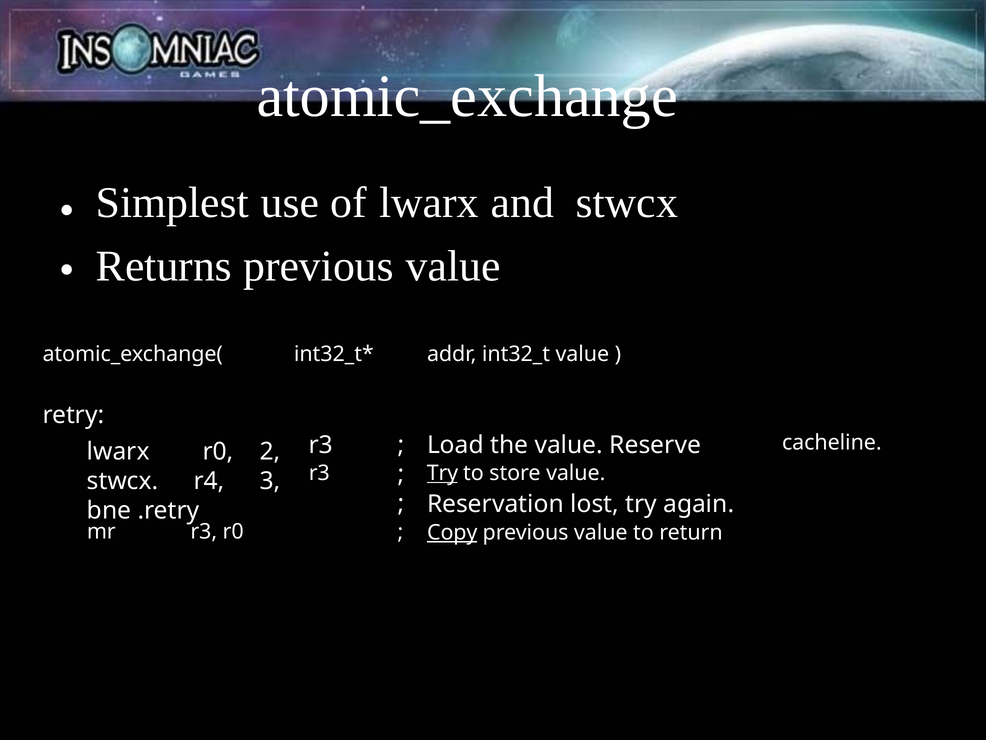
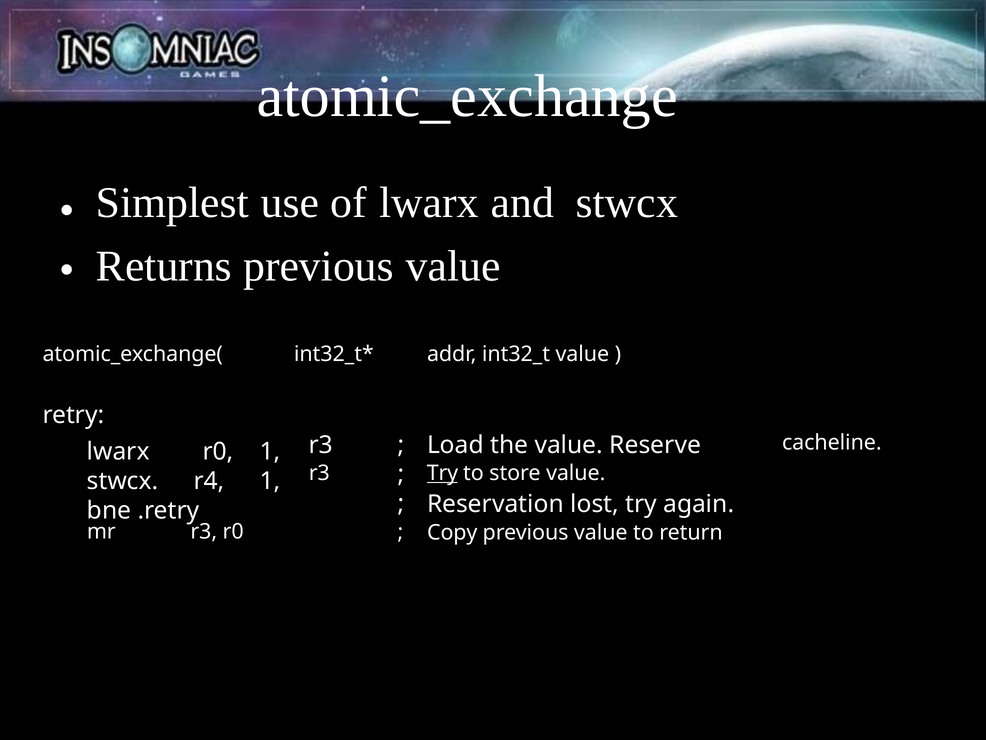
r0 2: 2 -> 1 (270, 452)
r4 3: 3 -> 1 (270, 481)
Copy underline: present -> none (452, 532)
